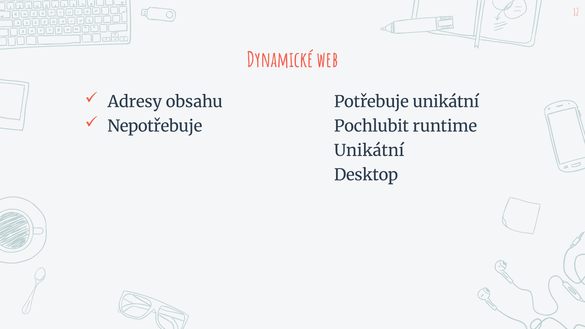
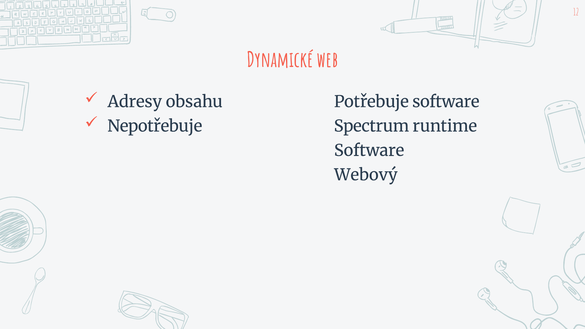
Potřebuje unikátní: unikátní -> software (446, 102)
Pochlubit: Pochlubit -> Spectrum (371, 126)
Unikátní: Unikátní -> Software (369, 151)
Desktop: Desktop -> Webový (366, 175)
